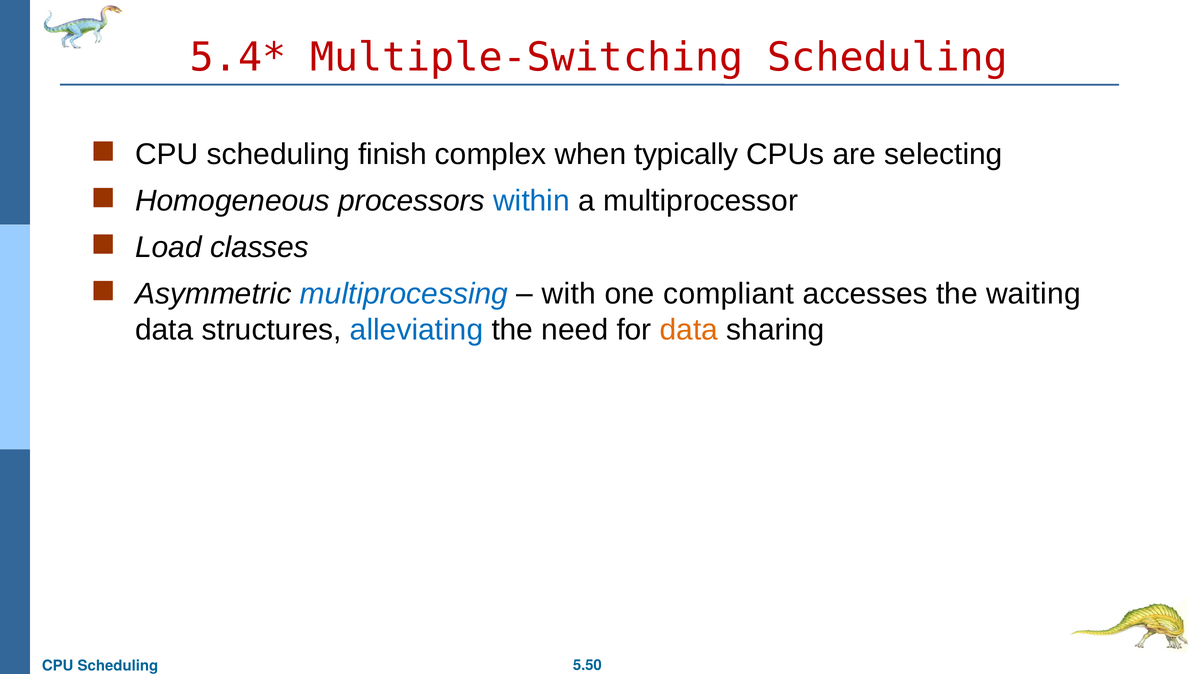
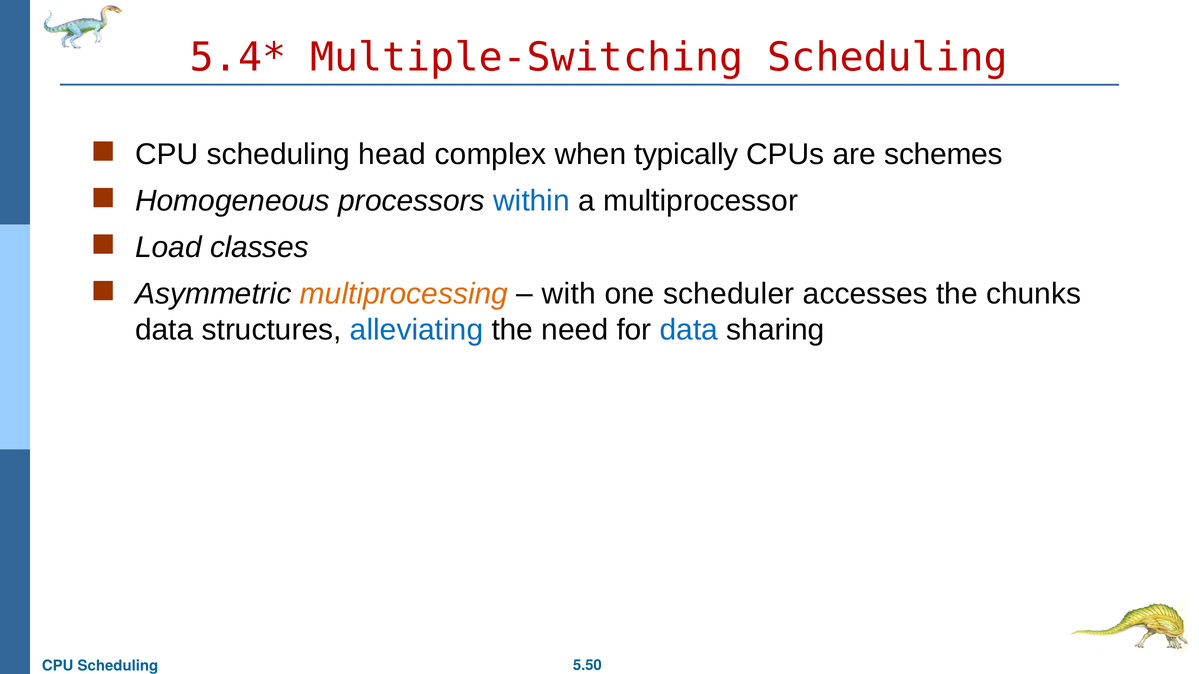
finish: finish -> head (392, 155)
selecting: selecting -> schemes (944, 155)
multiprocessing colour: blue -> orange (404, 294)
compliant: compliant -> scheduler (729, 294)
waiting: waiting -> chunks (1034, 294)
data colour: orange -> blue (689, 330)
